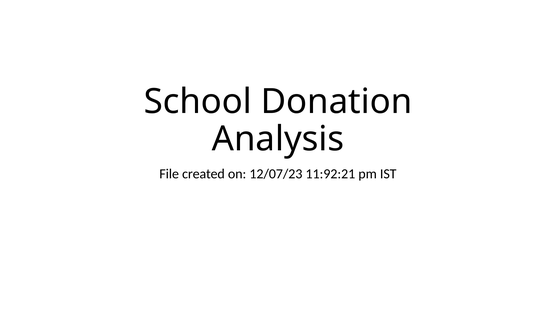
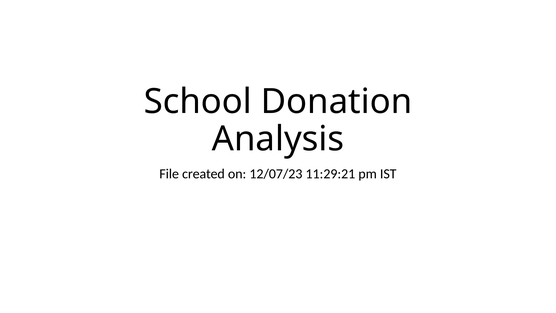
11:92:21: 11:92:21 -> 11:29:21 (330, 174)
